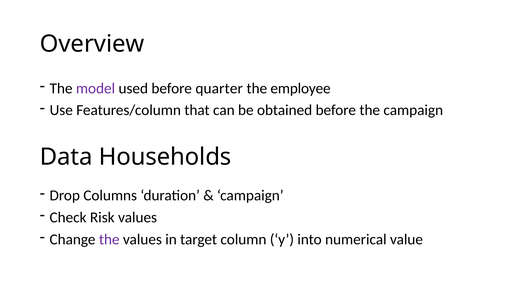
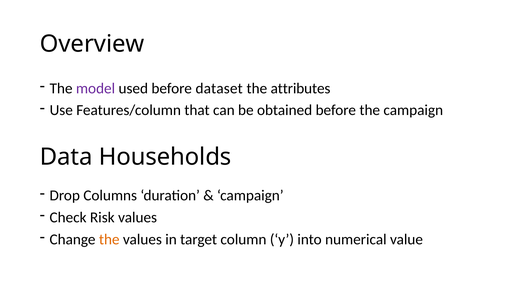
quarter: quarter -> dataset (219, 88)
employee: employee -> attributes (301, 88)
the colour: purple -> orange (109, 239)
